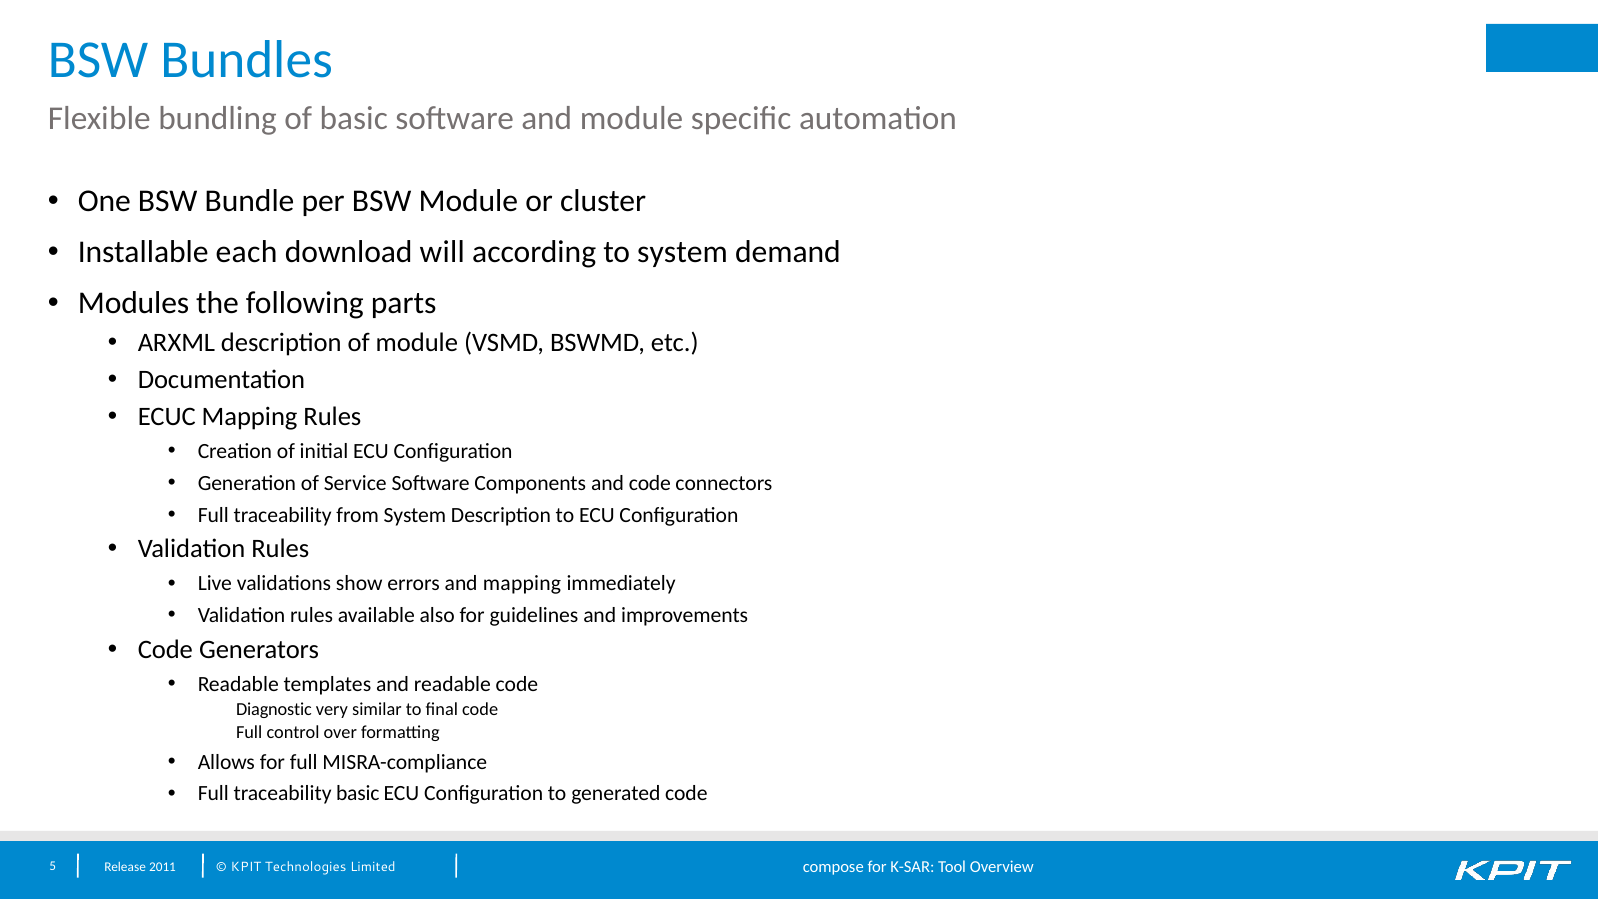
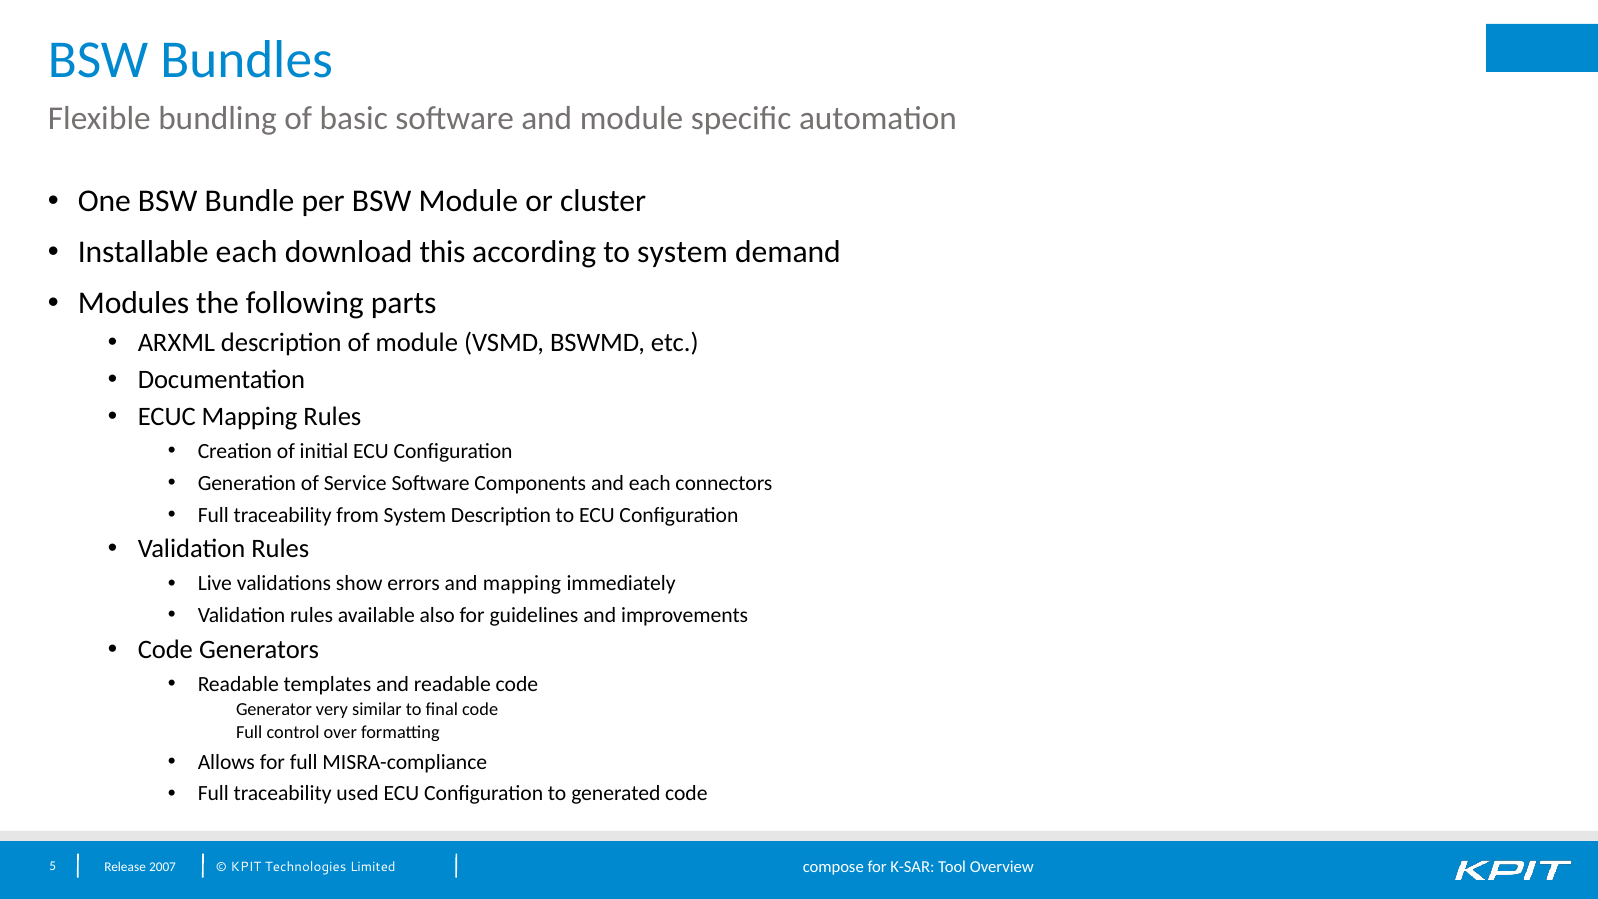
will: will -> this (443, 252)
and code: code -> each (650, 483)
Diagnostic: Diagnostic -> Generator (274, 709)
traceability basic: basic -> used (358, 794)
2011: 2011 -> 2007 (163, 866)
